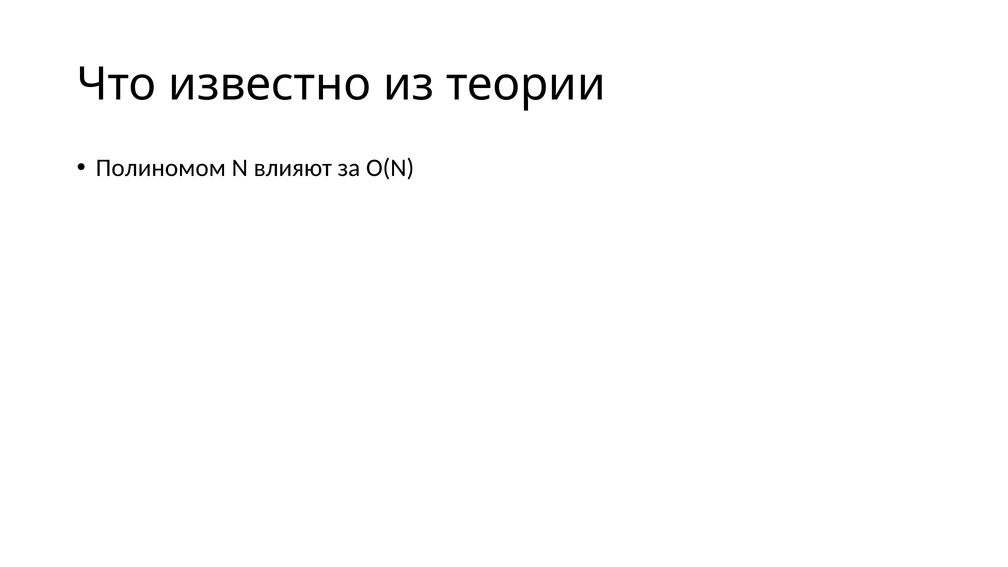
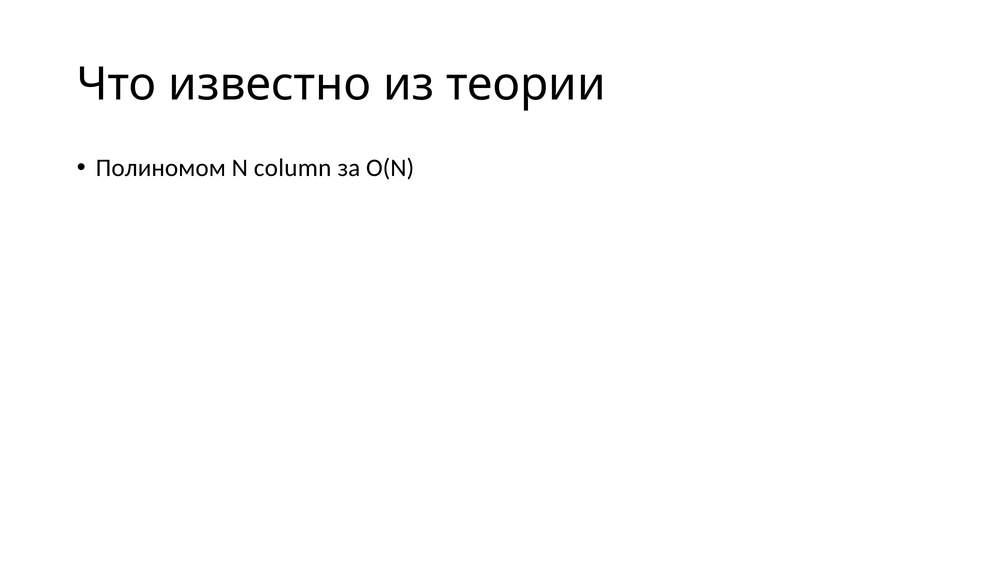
влияют: влияют -> column (293, 168)
